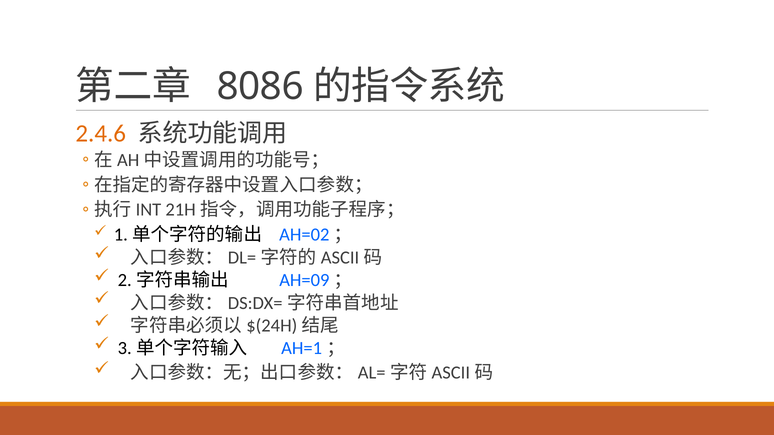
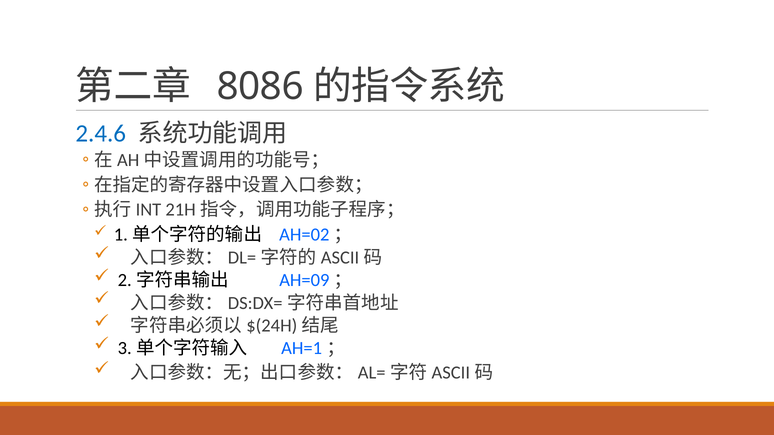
2.4.6 colour: orange -> blue (101, 133)
